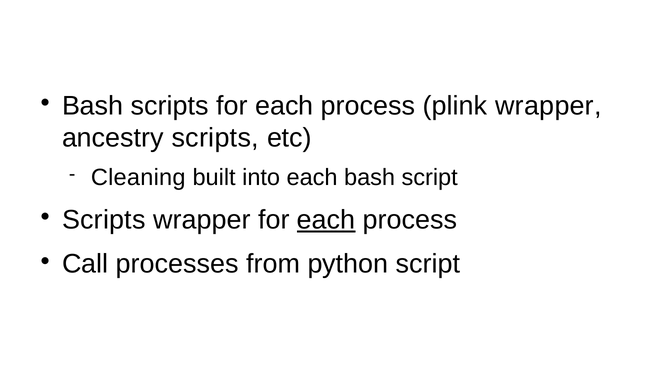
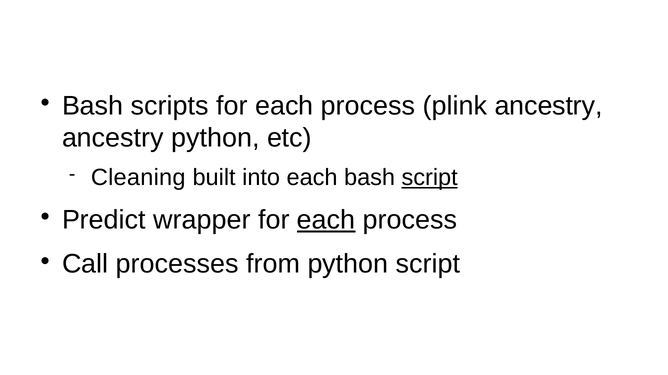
plink wrapper: wrapper -> ancestry (549, 106)
ancestry scripts: scripts -> python (215, 138)
script underline: none -> present (430, 178)
Scripts: Scripts -> Predict (104, 220)
